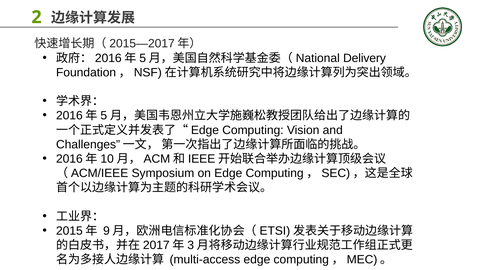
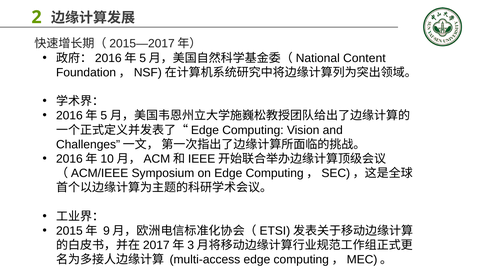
Delivery: Delivery -> Content (364, 58)
